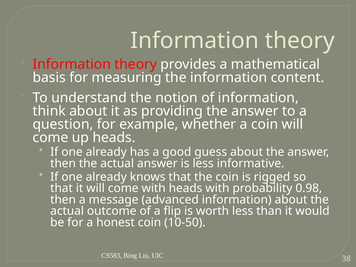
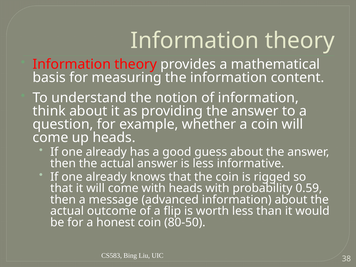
0.98: 0.98 -> 0.59 (309, 188)
10-50: 10-50 -> 80-50 (185, 222)
